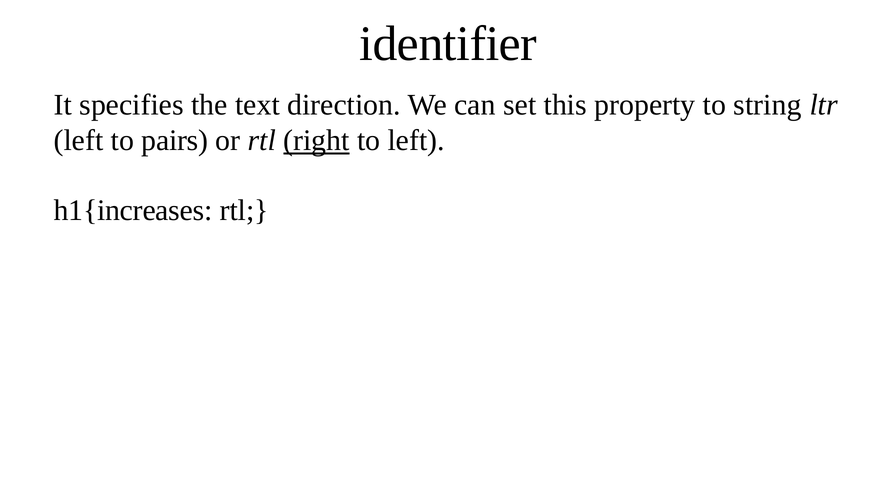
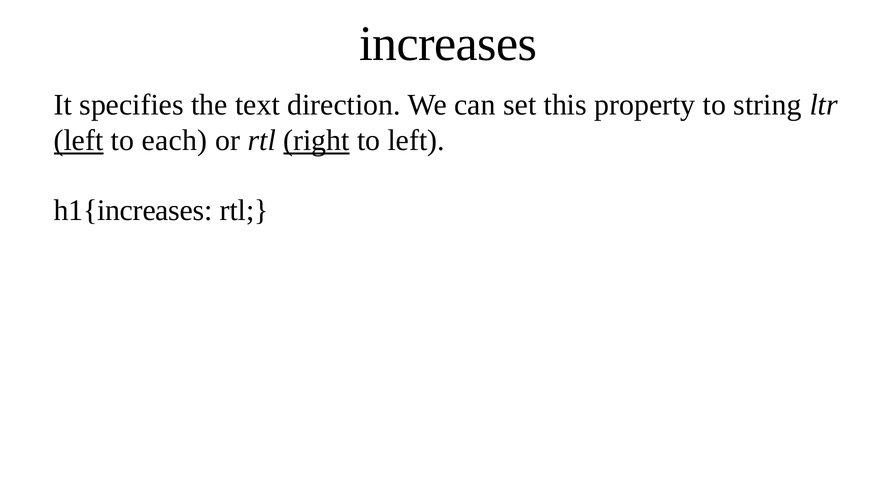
identifier: identifier -> increases (448, 44)
left underline: none -> present (79, 141)
pairs: pairs -> each (175, 141)
